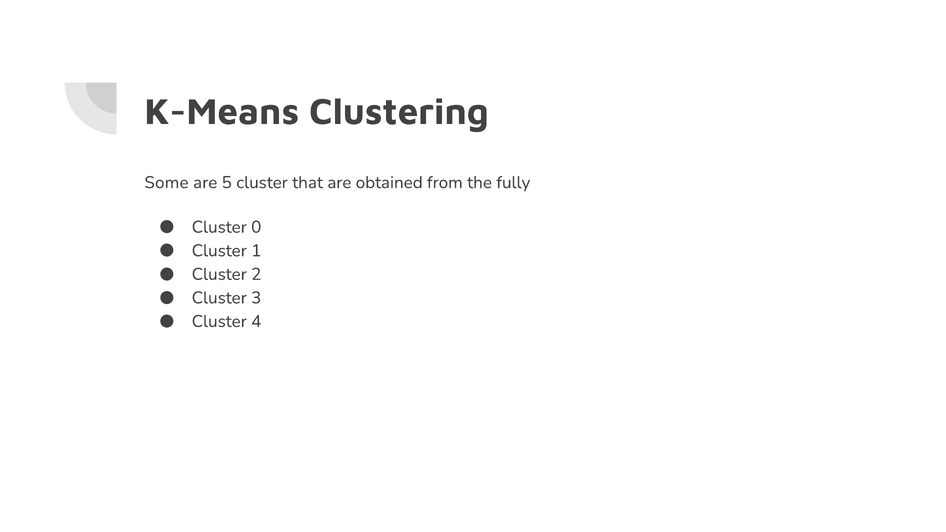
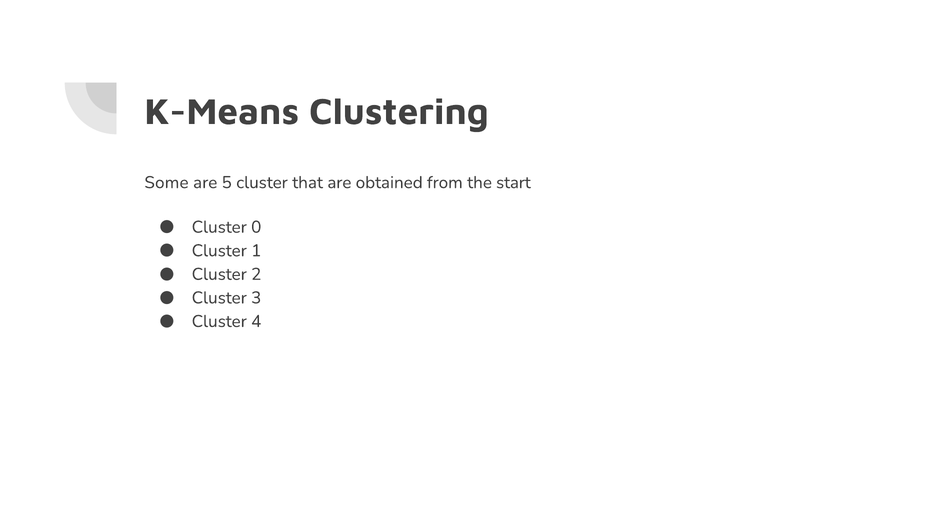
fully: fully -> start (513, 183)
